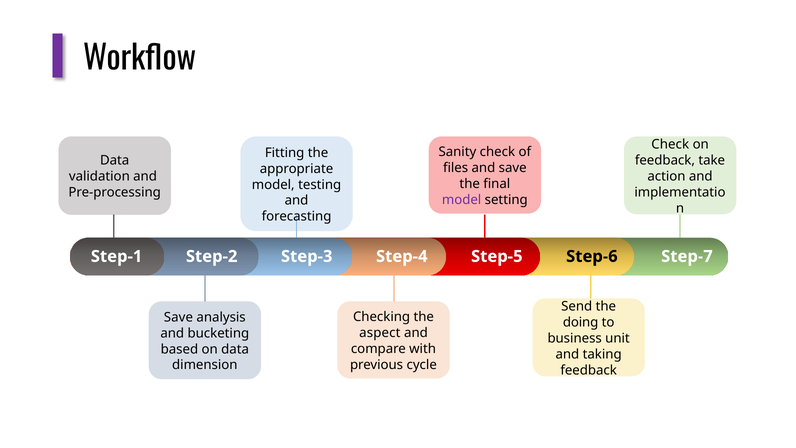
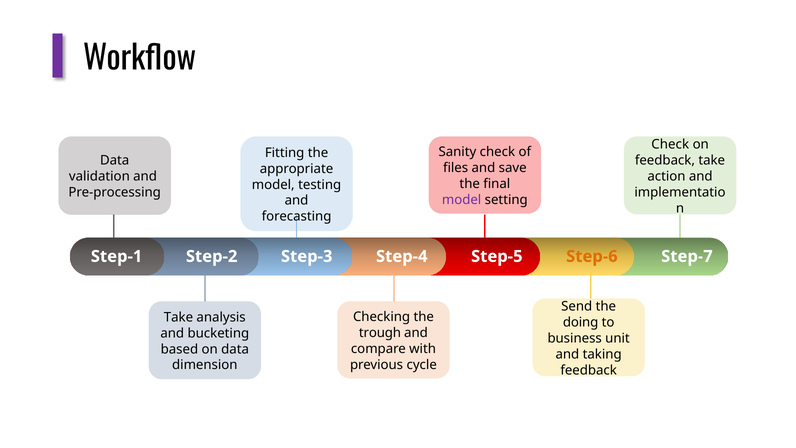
Step-6 colour: black -> orange (592, 256)
Save: Save -> Take (178, 317)
aspect: aspect -> trough (380, 333)
